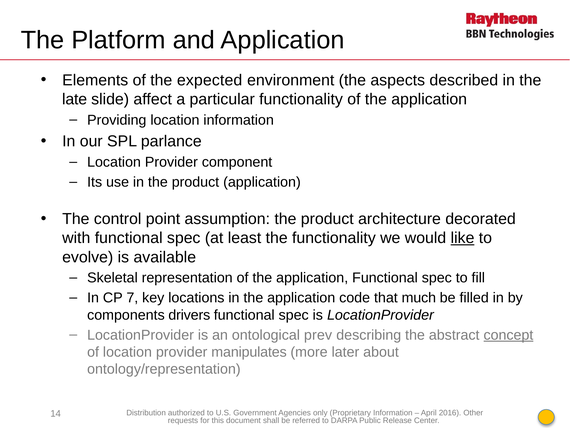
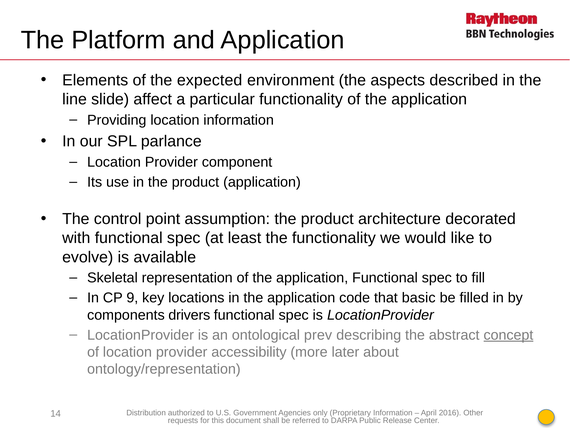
late: late -> line (75, 99)
like underline: present -> none (462, 238)
7: 7 -> 9 (132, 298)
much: much -> basic (419, 298)
manipulates: manipulates -> accessibility (249, 352)
